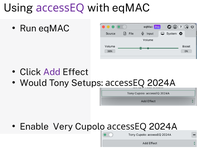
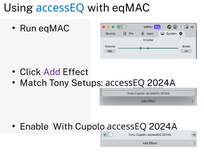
accessEQ colour: purple -> blue (60, 8)
Would: Would -> Match (33, 83)
Enable Very: Very -> With (63, 127)
